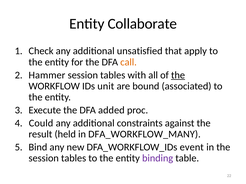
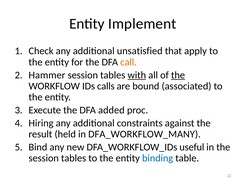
Collaborate: Collaborate -> Implement (142, 24)
with underline: none -> present (137, 75)
unit: unit -> calls (106, 86)
Could: Could -> Hiring (41, 123)
event: event -> useful (192, 148)
binding colour: purple -> blue (158, 159)
